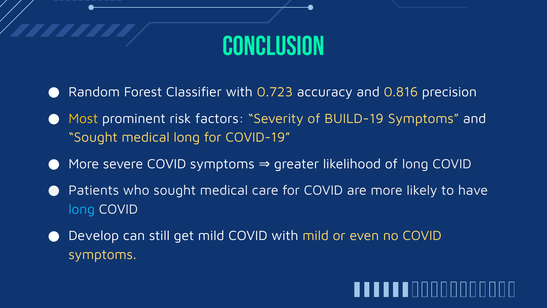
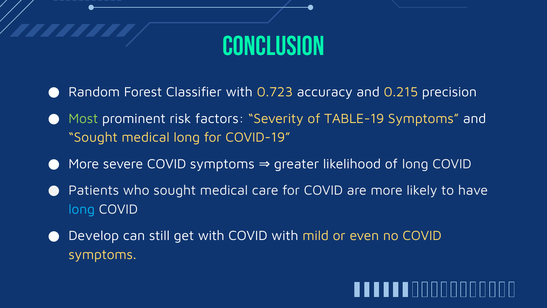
0.816: 0.816 -> 0.215 (401, 92)
Most colour: yellow -> light green (83, 118)
BUILD-19: BUILD-19 -> TABLE-19 (354, 118)
get mild: mild -> with (211, 236)
